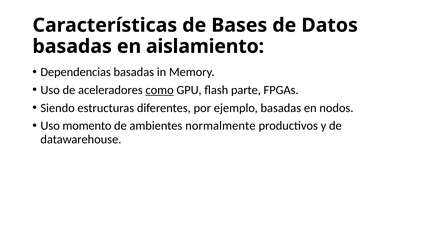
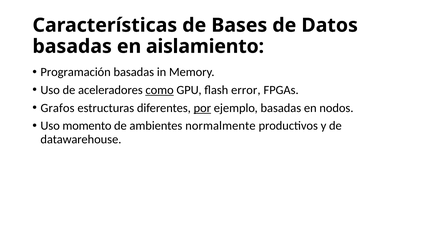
Dependencias: Dependencias -> Programación (76, 72)
parte: parte -> error (246, 90)
Siendo: Siendo -> Grafos (58, 108)
por underline: none -> present (202, 108)
